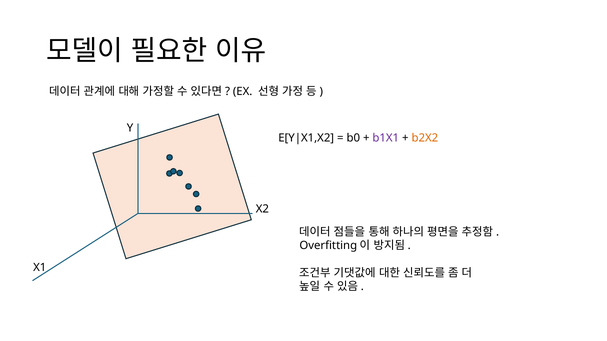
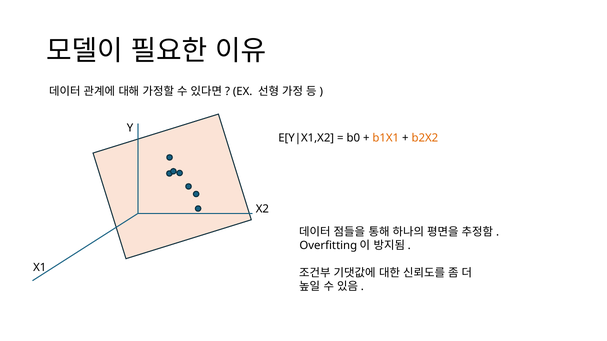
b1X1 colour: purple -> orange (386, 138)
